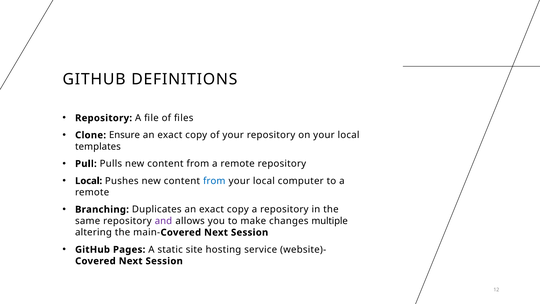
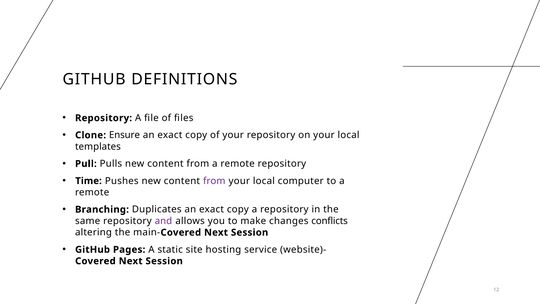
Local: Local -> Time (89, 181)
from colour: blue -> purple (214, 181)
multiple: multiple -> conflicts (330, 221)
